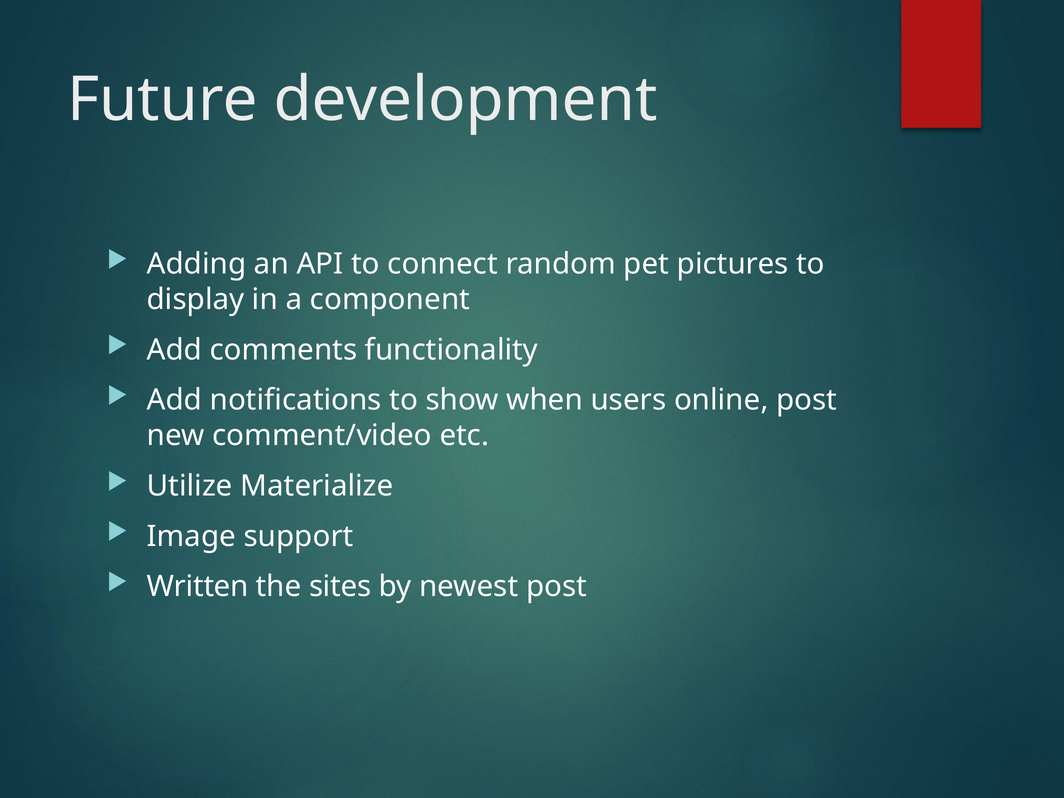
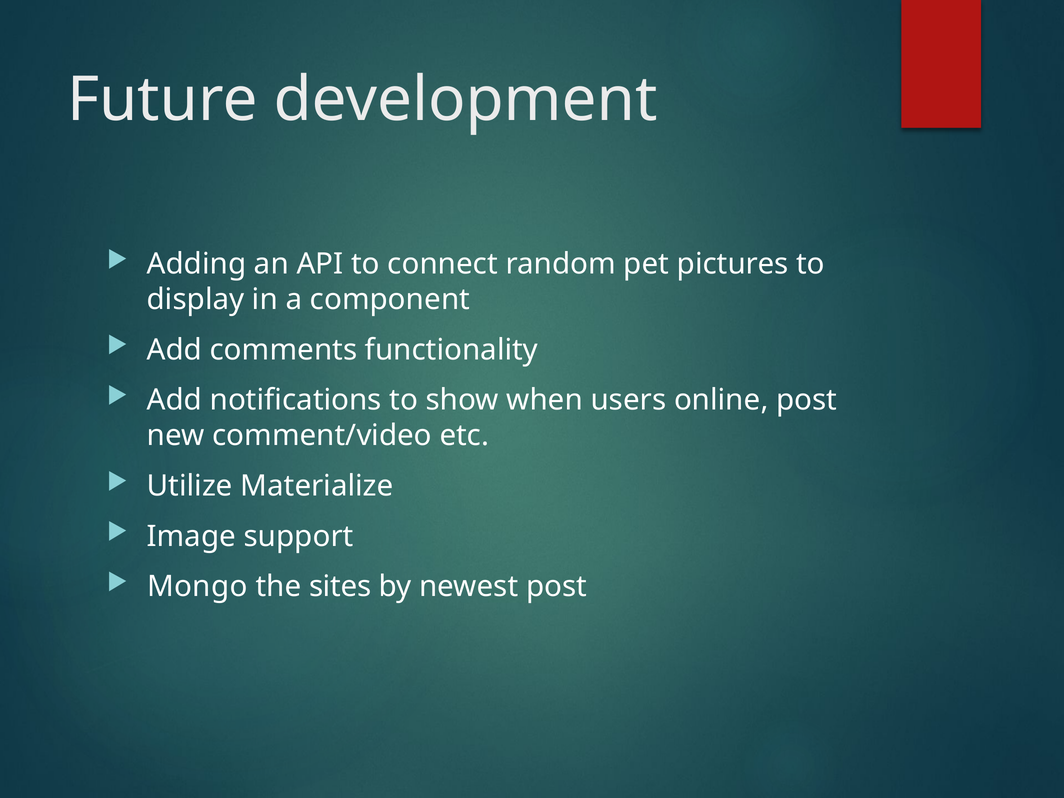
Written: Written -> Mongo (197, 587)
